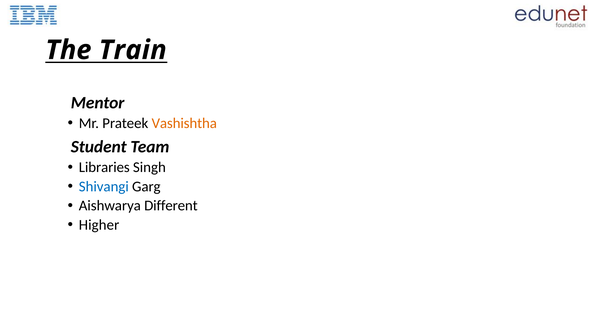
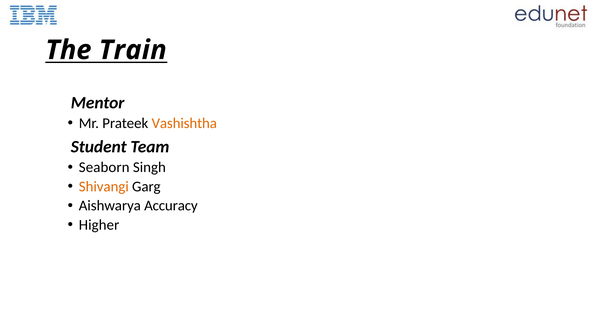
Libraries: Libraries -> Seaborn (104, 167)
Shivangi colour: blue -> orange (104, 186)
Different: Different -> Accuracy (171, 206)
